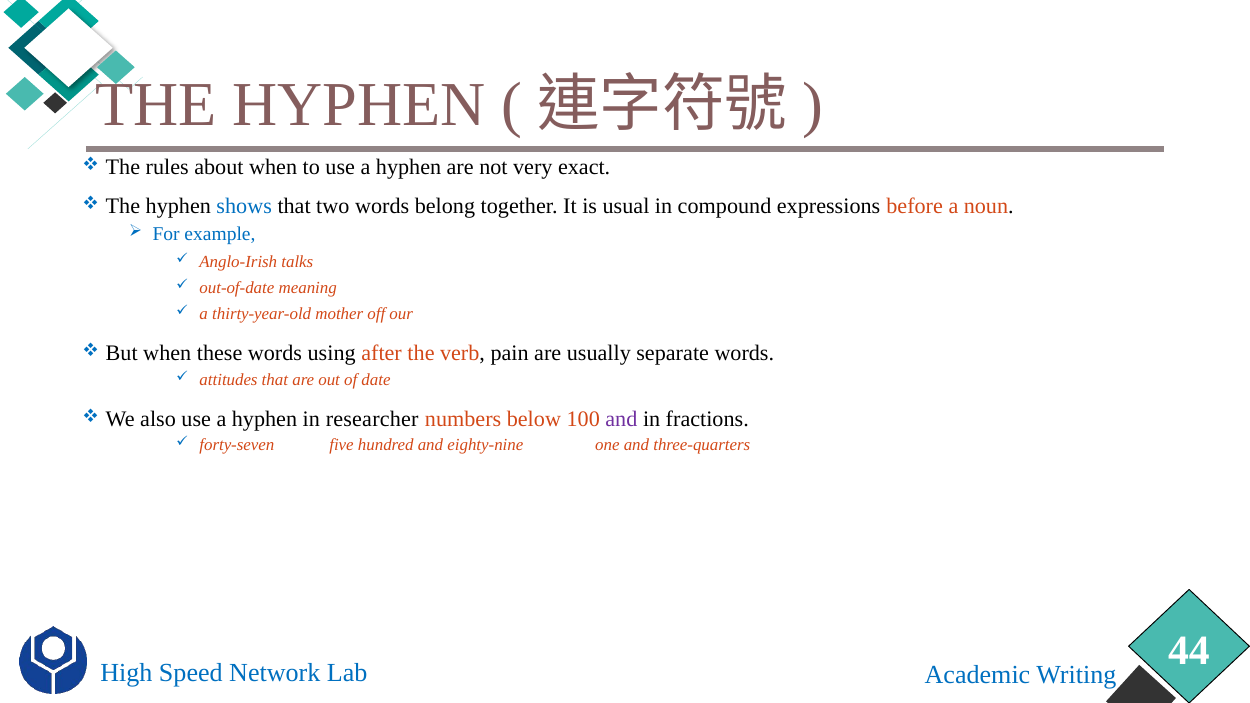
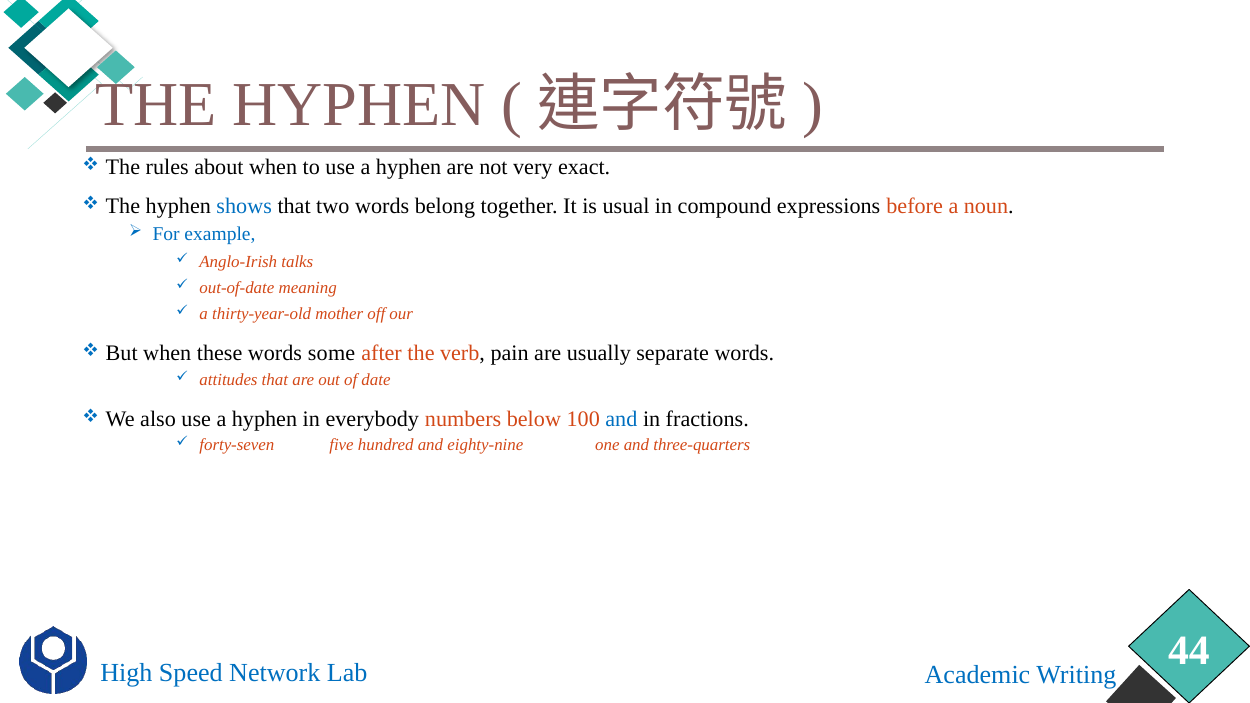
using: using -> some (332, 353)
researcher: researcher -> everybody (372, 419)
and colour: purple -> blue (621, 419)
